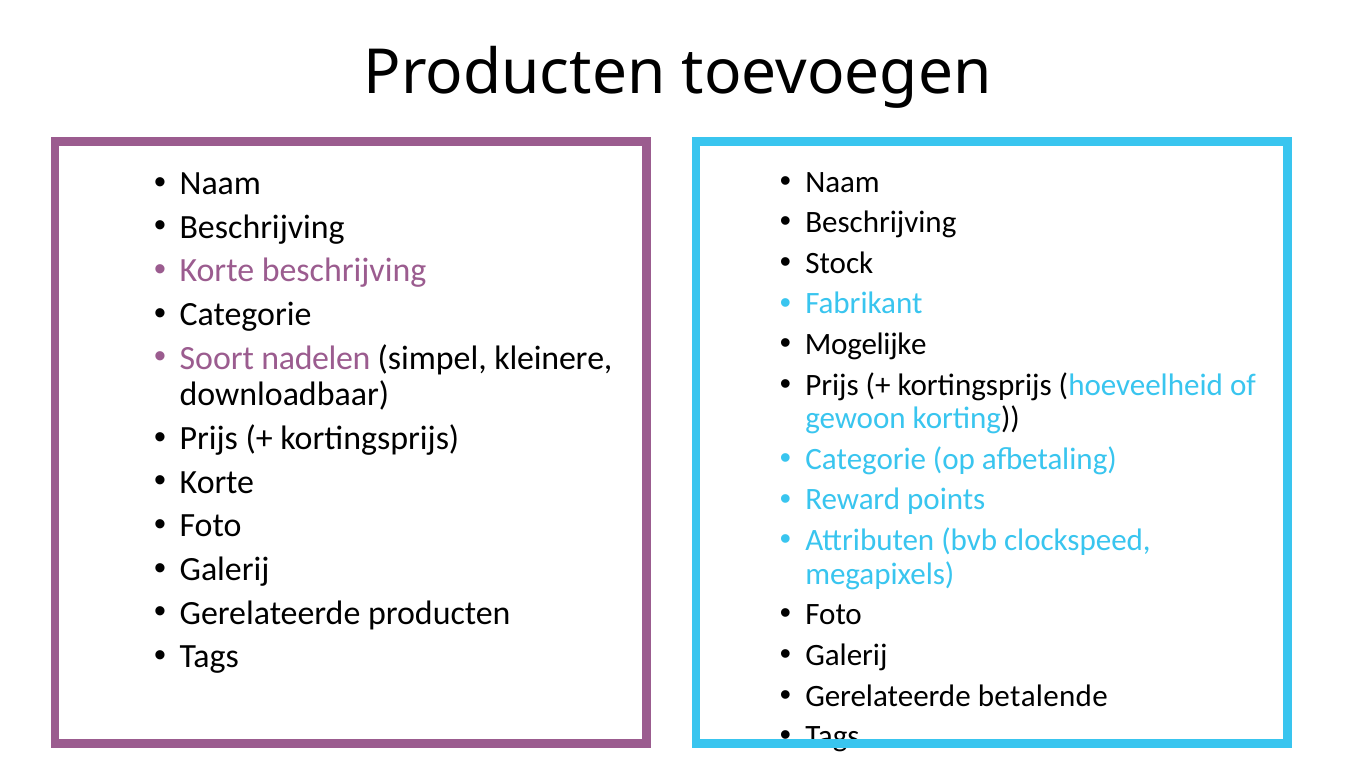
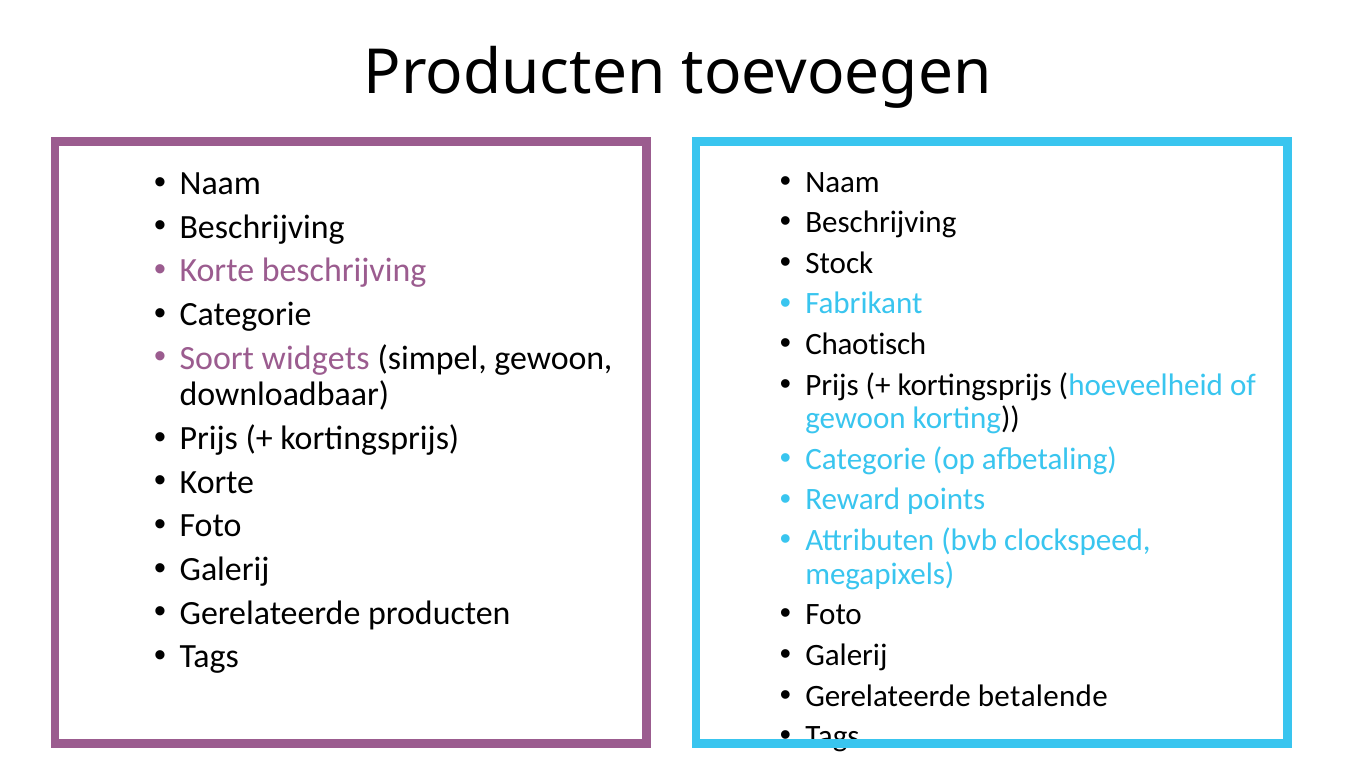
Mogelijke: Mogelijke -> Chaotisch (866, 344)
nadelen: nadelen -> widgets (316, 358)
simpel kleinere: kleinere -> gewoon (553, 358)
